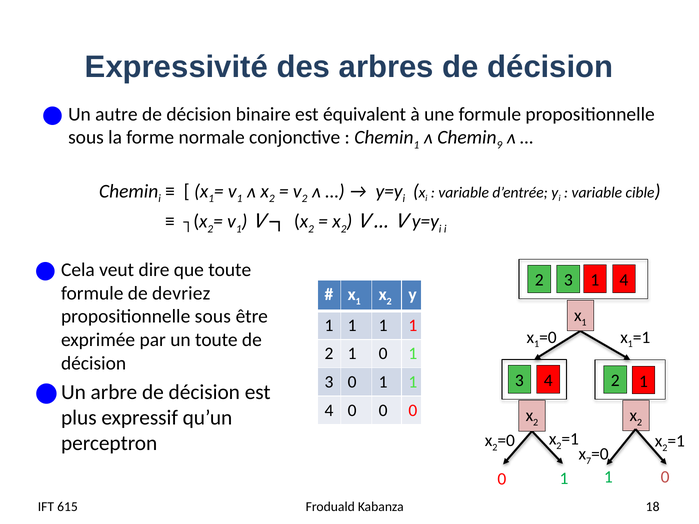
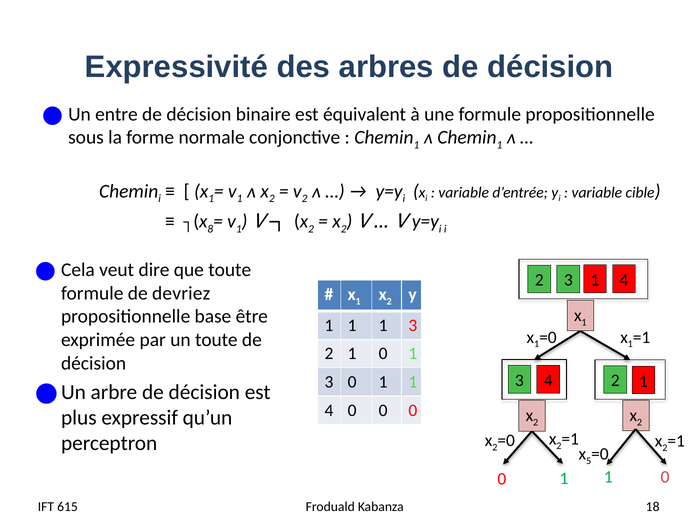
autre: autre -> entre (116, 114)
9: 9 -> 1 (499, 145)
2: 2 -> 8 (210, 229)
sous: sous -> base (213, 317)
1 1 1 1: 1 -> 3 (413, 326)
7: 7 -> 5 (589, 461)
